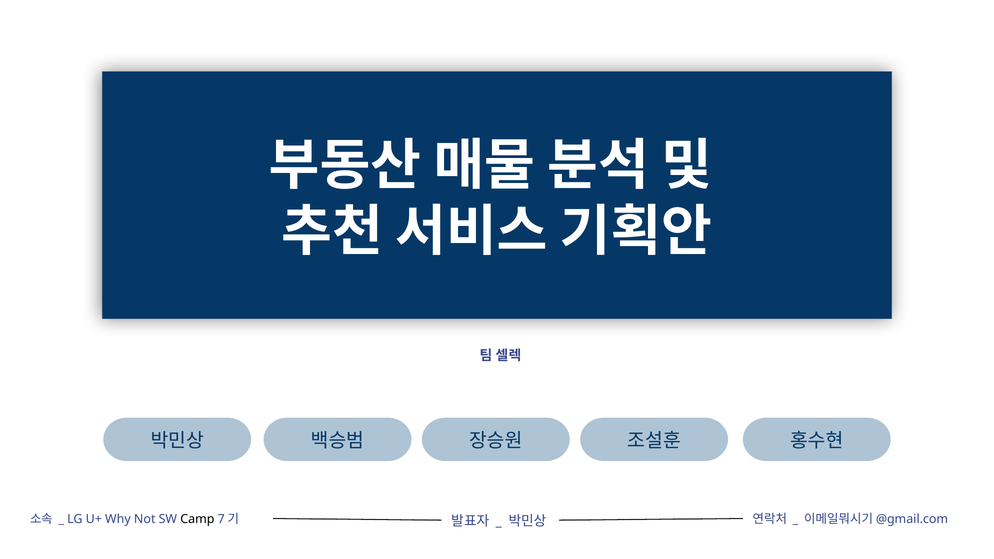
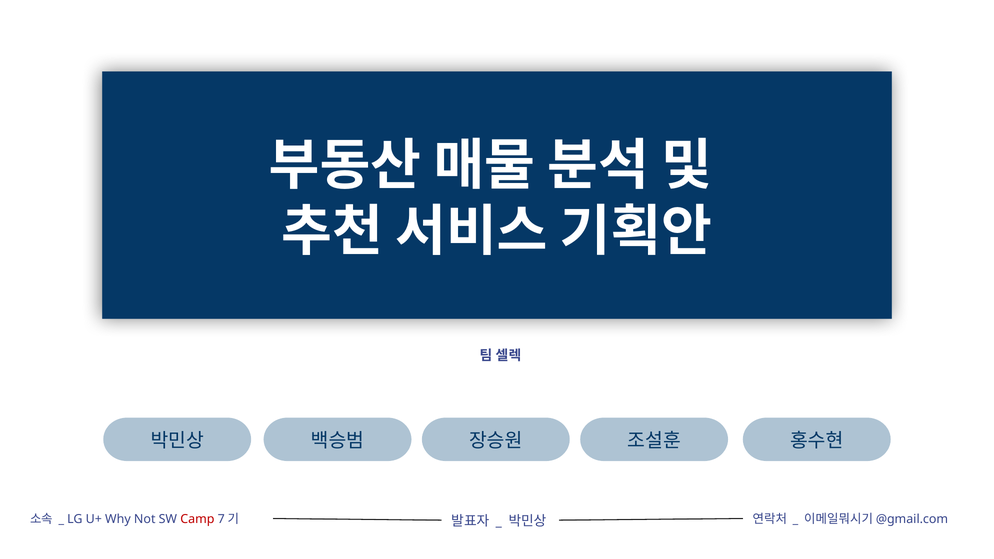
Camp colour: black -> red (197, 520)
